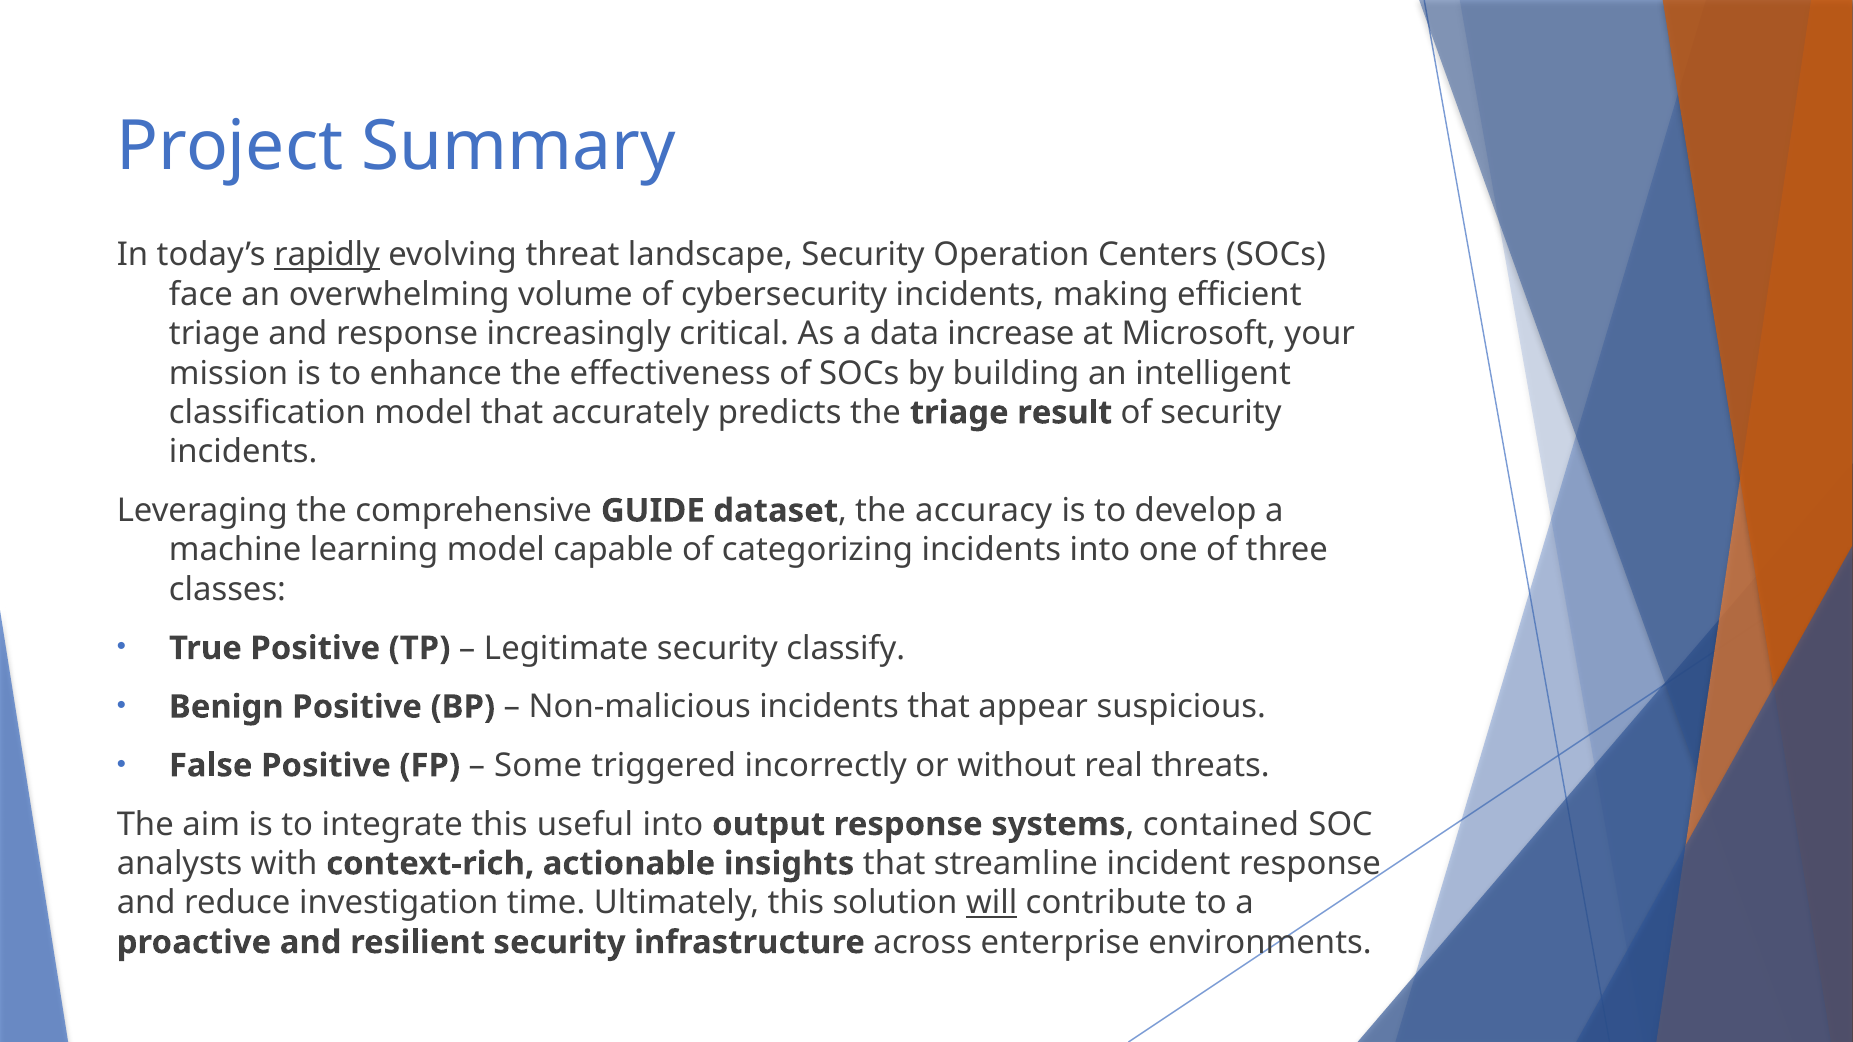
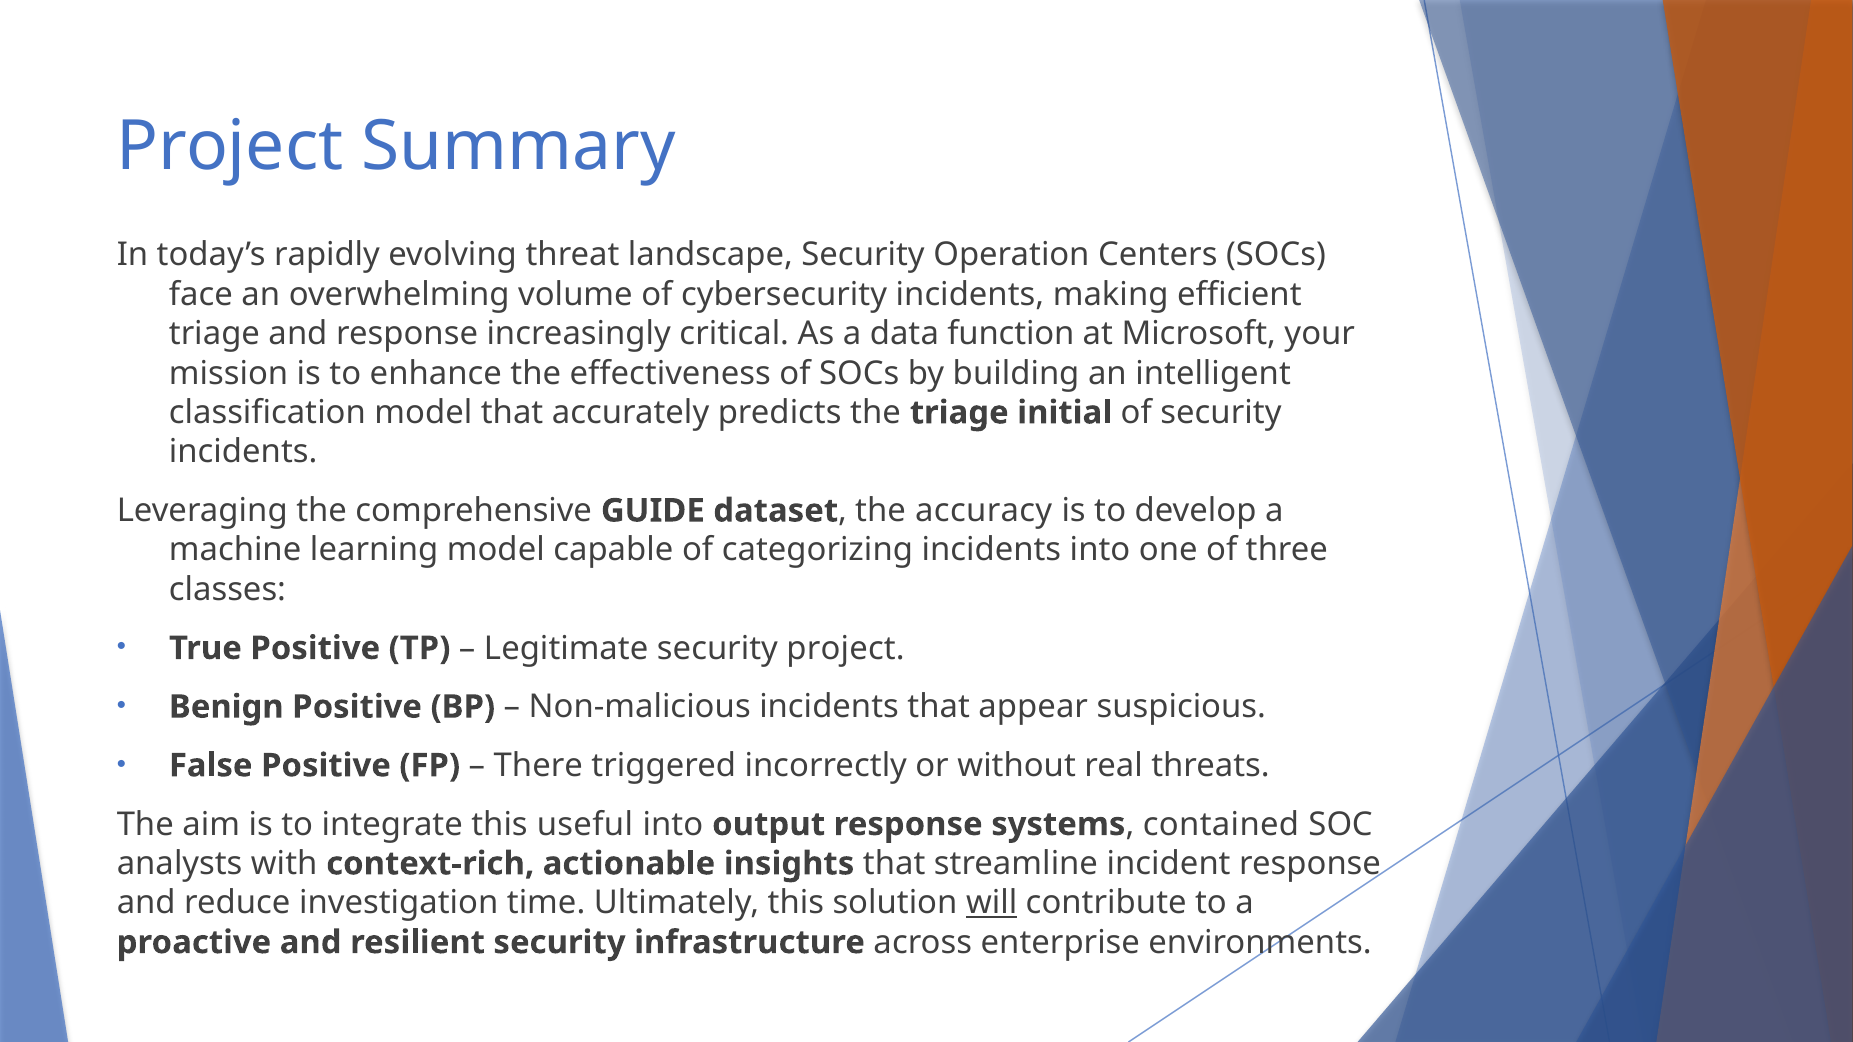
rapidly underline: present -> none (327, 255)
increase: increase -> function (1011, 334)
result: result -> initial (1065, 413)
security classify: classify -> project (846, 648)
Some: Some -> There (538, 766)
